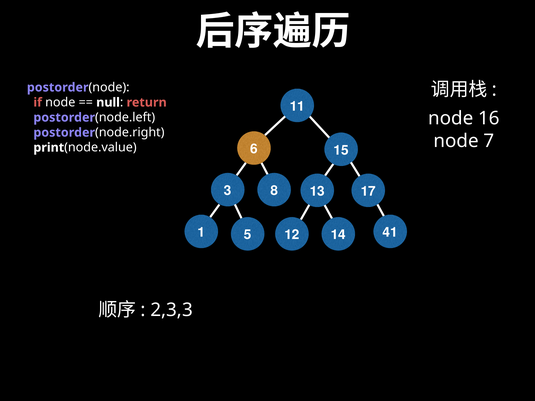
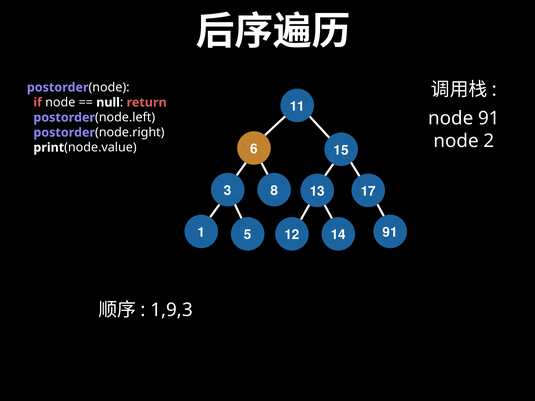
node 16: 16 -> 91 (489, 119)
7: 7 -> 2 (489, 141)
41: 41 -> 91 (390, 232)
2,3,3: 2,3,3 -> 1,9,3 (172, 310)
